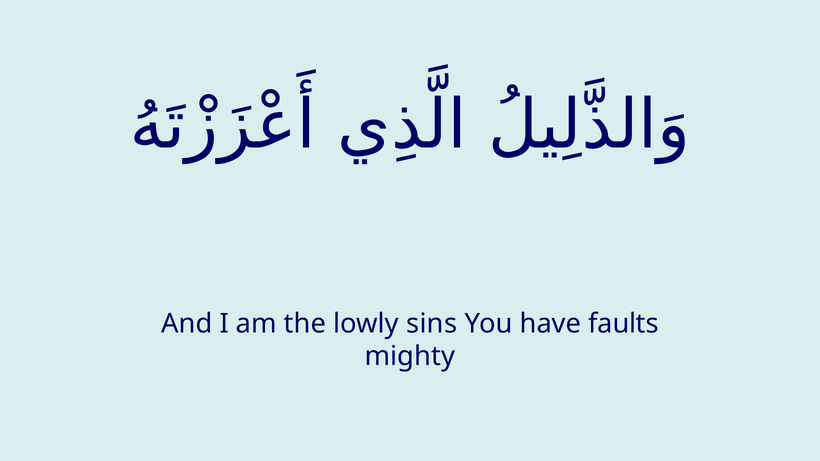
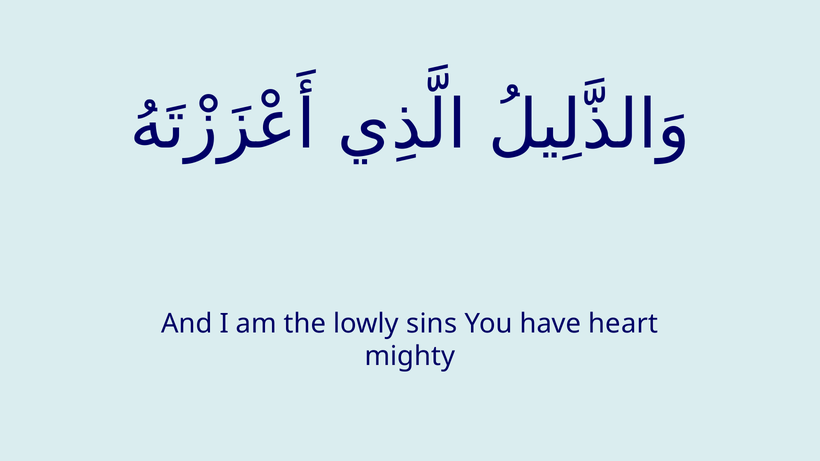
faults: faults -> heart (623, 324)
